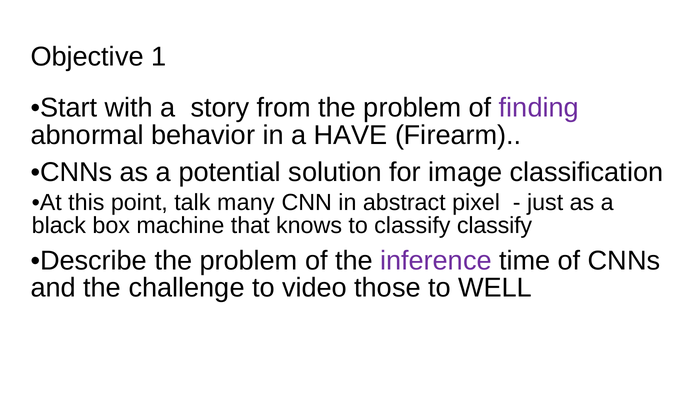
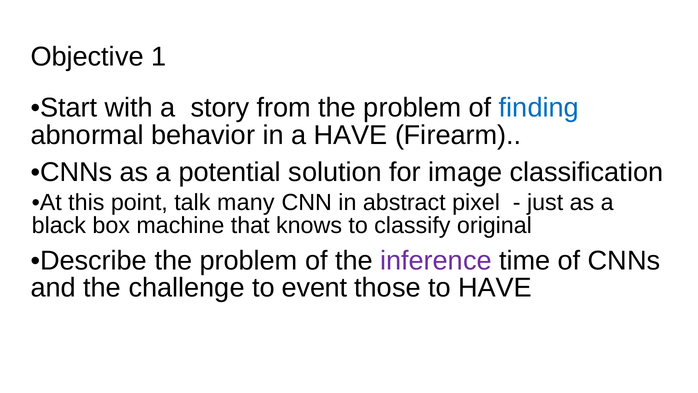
finding colour: purple -> blue (539, 108)
classify classify: classify -> original (494, 226)
video: video -> event (315, 288)
to WELL: WELL -> HAVE (495, 288)
